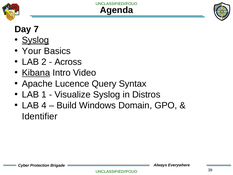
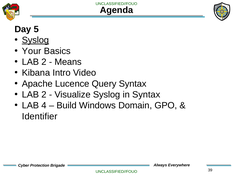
7: 7 -> 5 (36, 29)
Across: Across -> Means (68, 62)
Kibana underline: present -> none (36, 73)
1: 1 -> 2 (44, 94)
in Distros: Distros -> Syntax (146, 94)
